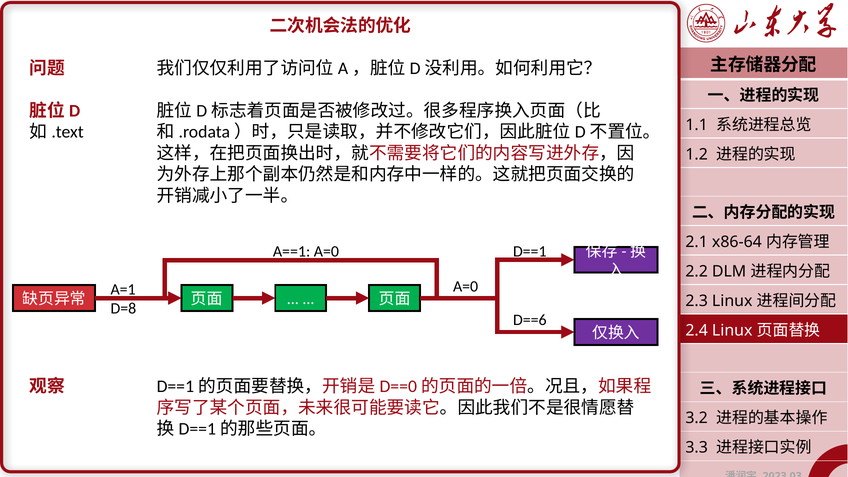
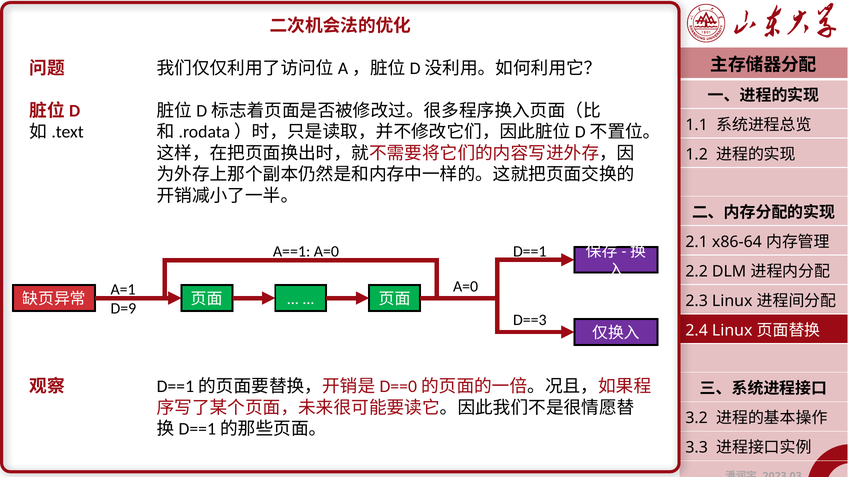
D=8: D=8 -> D=9 (123, 309)
D==6: D==6 -> D==3 (530, 320)
